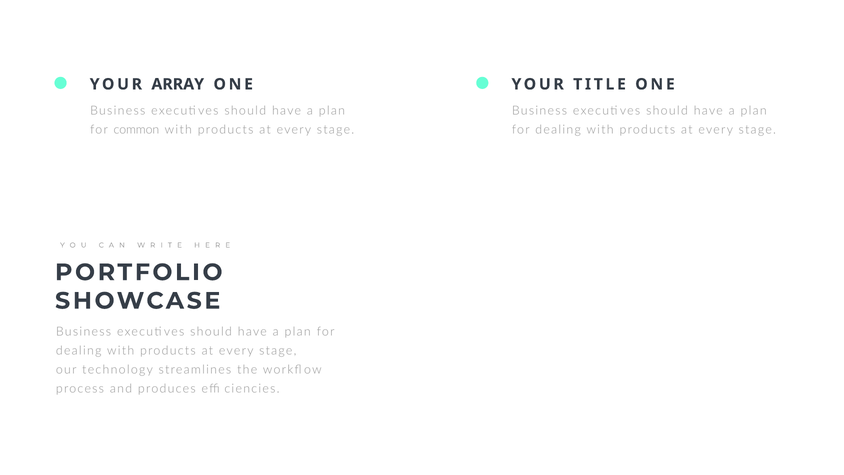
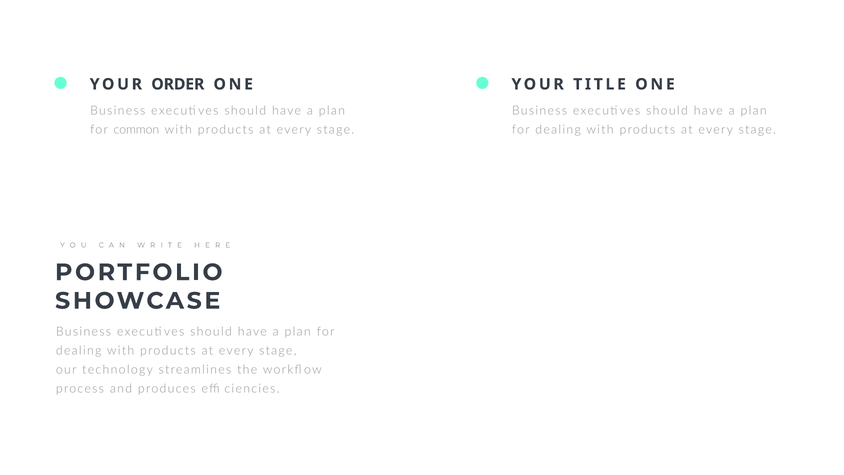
ARRAY: ARRAY -> ORDER (178, 84)
